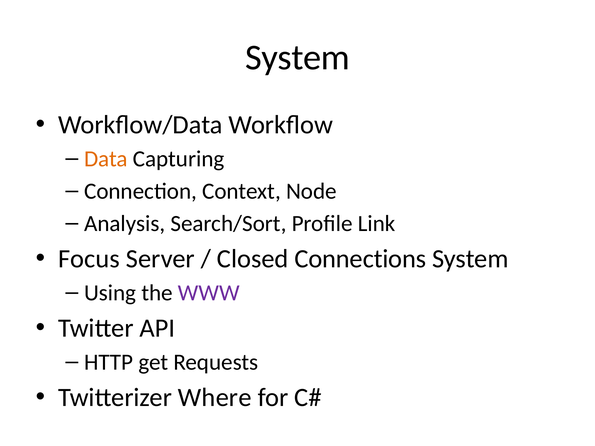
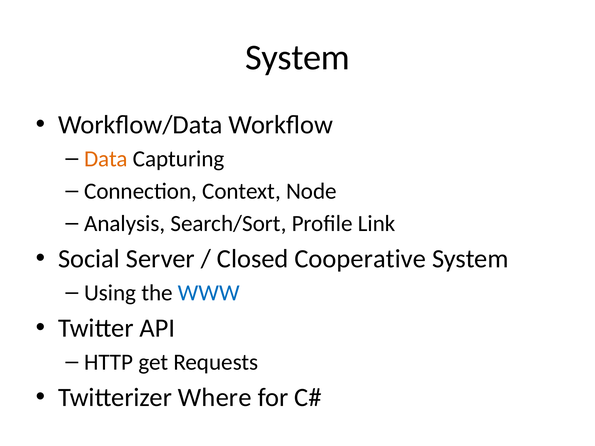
Focus: Focus -> Social (89, 259)
Connections: Connections -> Cooperative (360, 259)
WWW colour: purple -> blue (209, 293)
